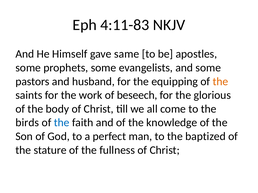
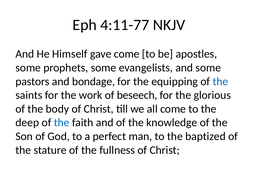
4:11-83: 4:11-83 -> 4:11-77 (125, 25)
gave same: same -> come (127, 54)
husband: husband -> bondage (94, 82)
the colour: orange -> blue (220, 82)
birds: birds -> deep (27, 123)
